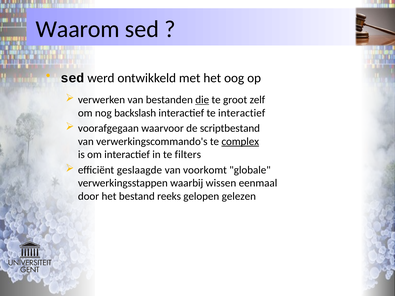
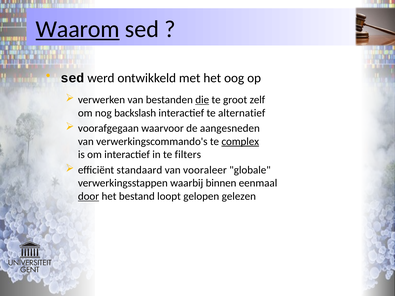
Waarom underline: none -> present (78, 29)
te interactief: interactief -> alternatief (242, 113)
scriptbestand: scriptbestand -> aangesneden (230, 128)
geslaagde: geslaagde -> standaard (139, 170)
voorkomt: voorkomt -> vooraleer (205, 170)
wissen: wissen -> binnen (221, 183)
door underline: none -> present (89, 196)
reeks: reeks -> loopt (169, 196)
